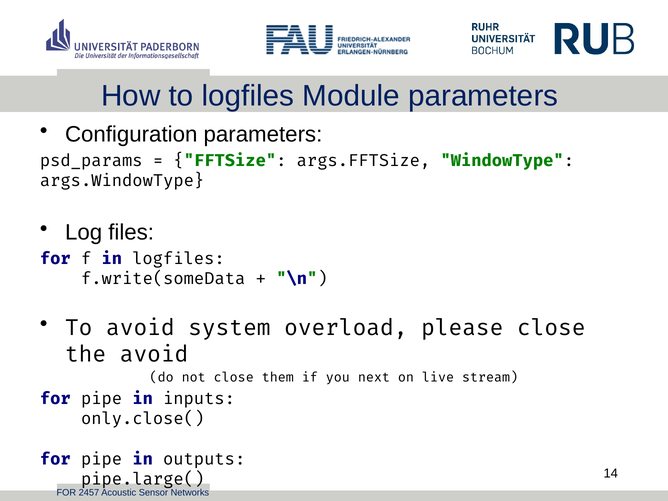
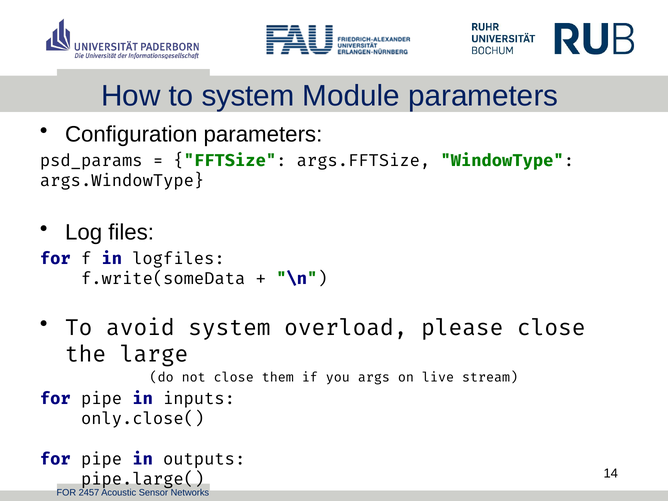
to logfiles: logfiles -> system (248, 96)
the avoid: avoid -> large (154, 354)
next: next -> args (374, 378)
